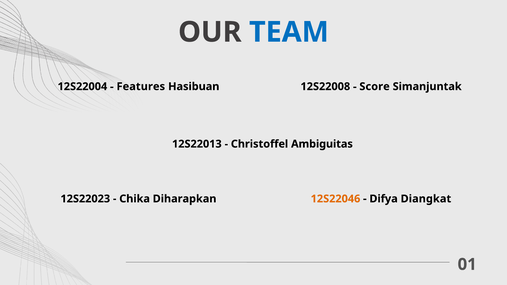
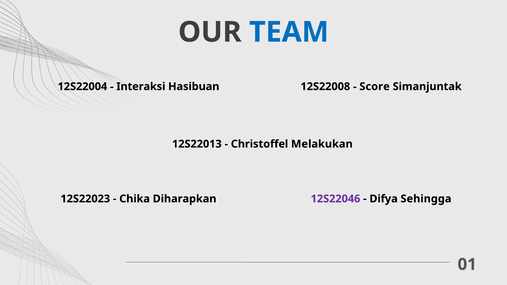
Features: Features -> Interaksi (141, 87)
Ambiguitas: Ambiguitas -> Melakukan (322, 144)
12S22046 colour: orange -> purple (336, 199)
Diangkat: Diangkat -> Sehingga (426, 199)
